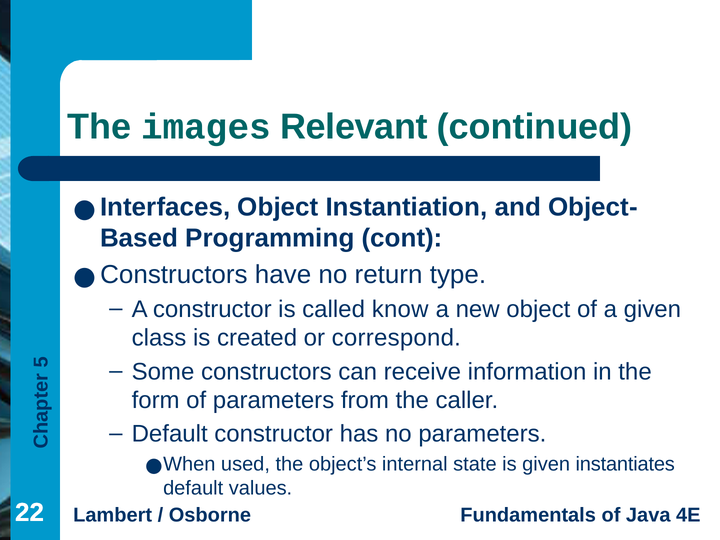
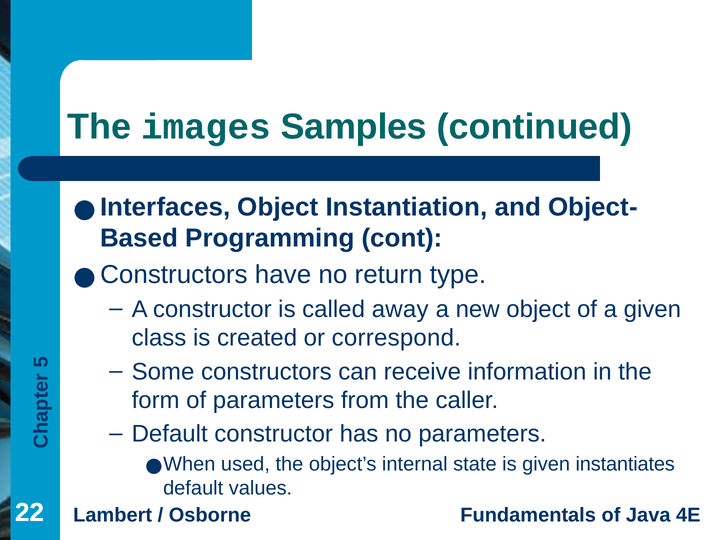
Relevant: Relevant -> Samples (354, 127)
know: know -> away (400, 309)
